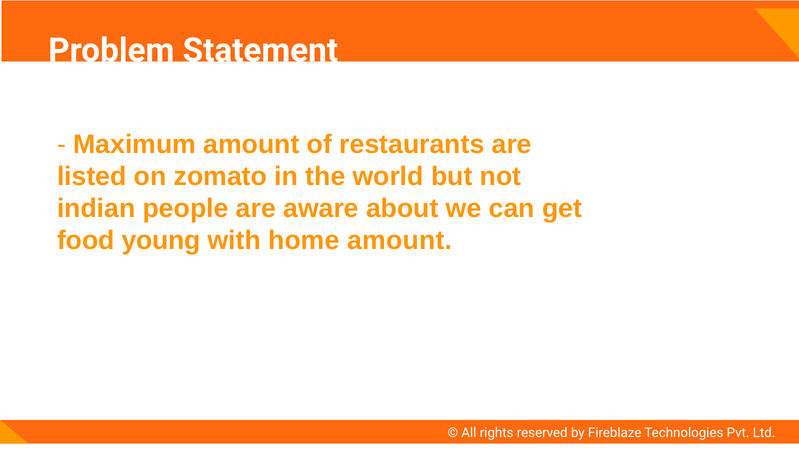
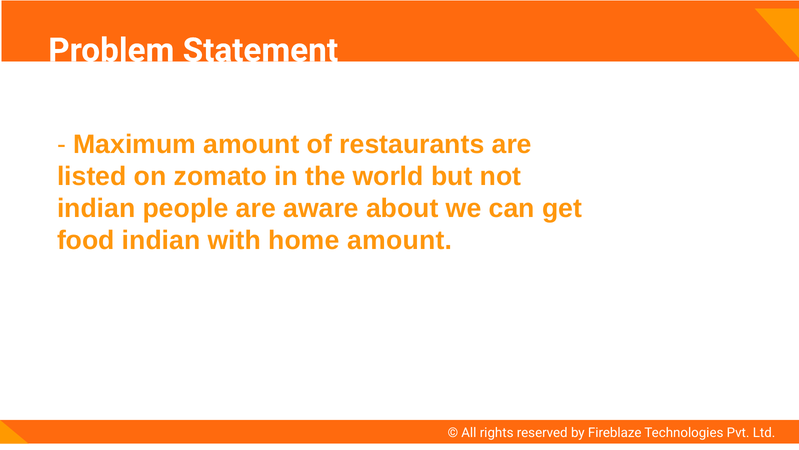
food young: young -> indian (161, 240)
